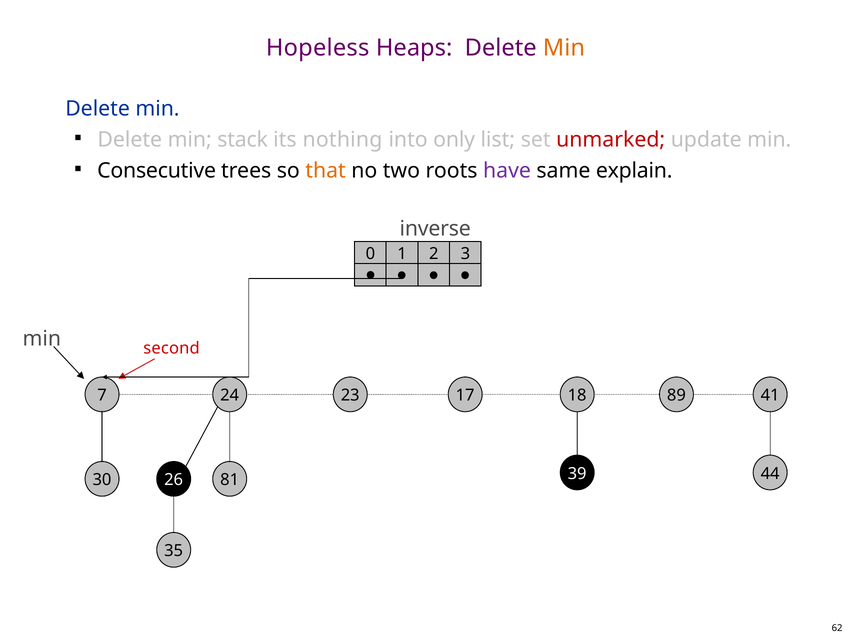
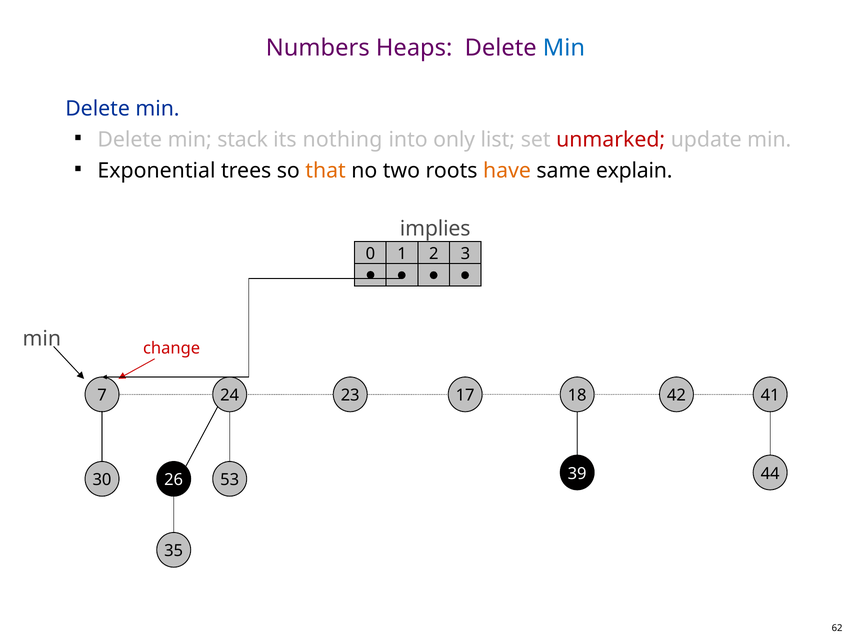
Hopeless: Hopeless -> Numbers (318, 48)
Min colour: orange -> blue (564, 48)
Consecutive: Consecutive -> Exponential (156, 170)
have colour: purple -> orange (507, 170)
inverse: inverse -> implies (435, 228)
second: second -> change (172, 348)
89: 89 -> 42 (676, 395)
81: 81 -> 53 (230, 479)
